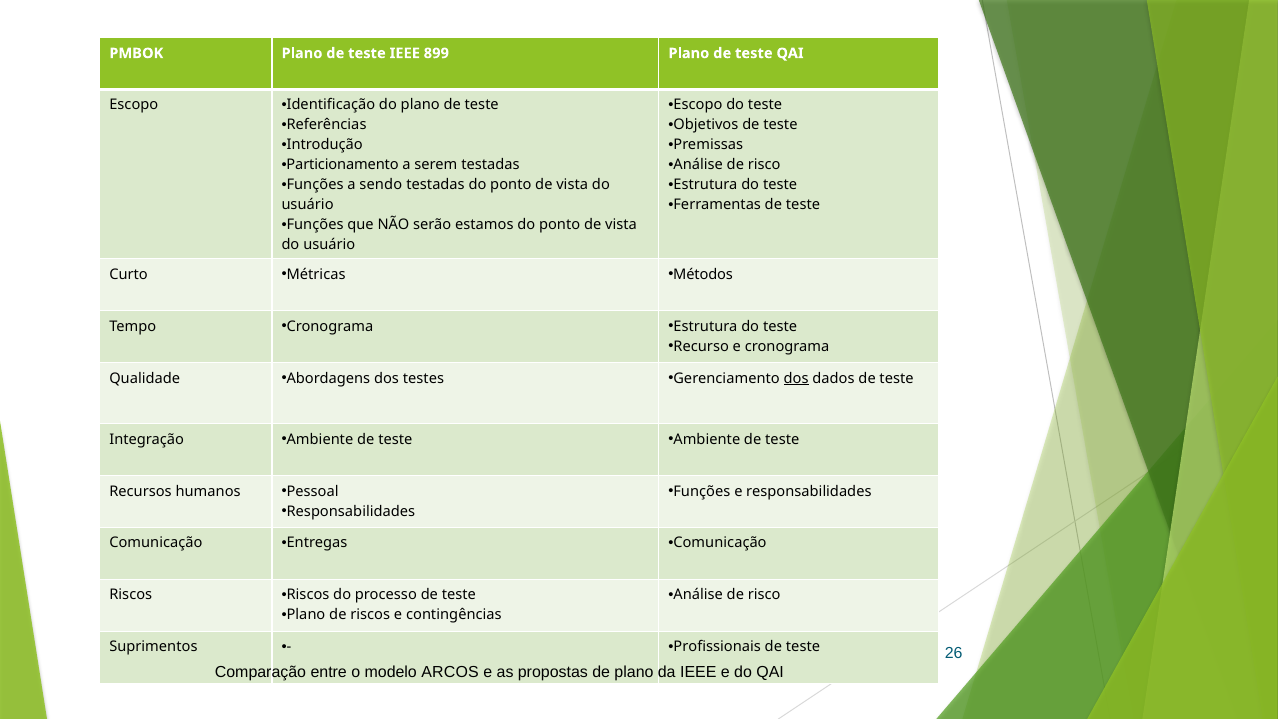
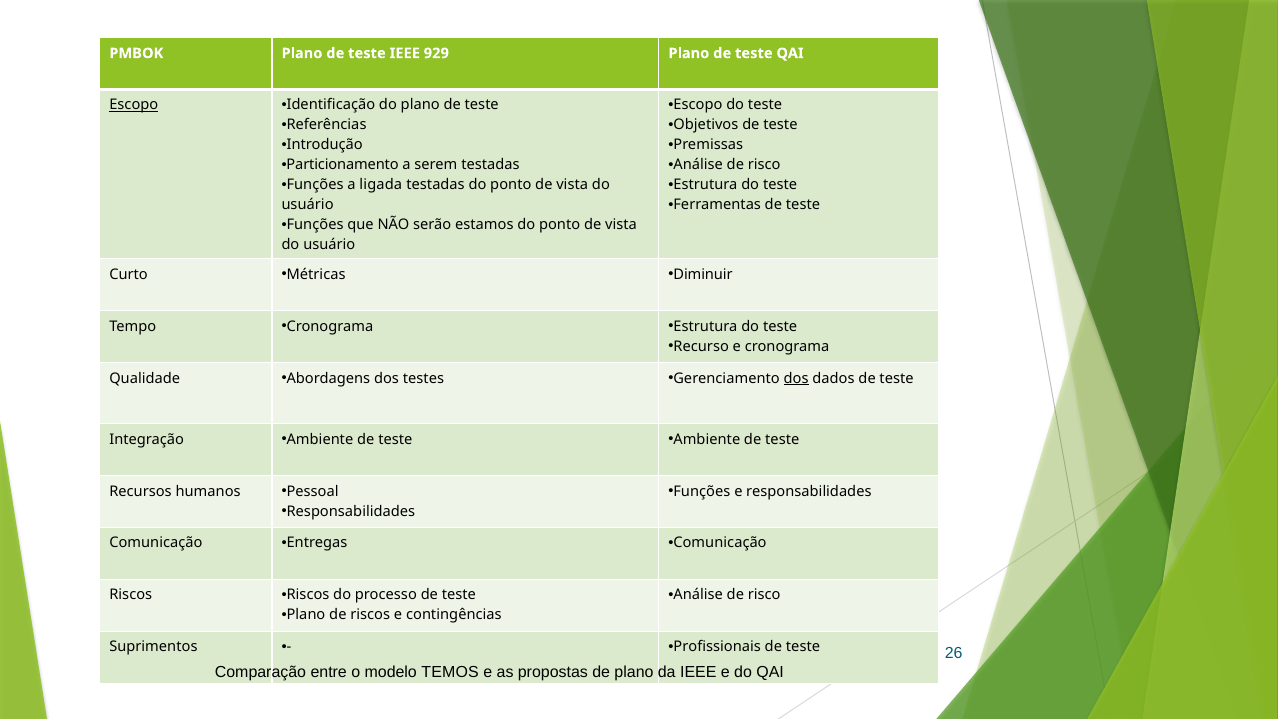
899: 899 -> 929 (436, 53)
Escopo underline: none -> present (134, 105)
sendo: sendo -> ligada (381, 185)
Métodos: Métodos -> Diminuir (703, 274)
ARCOS: ARCOS -> TEMOS (450, 672)
